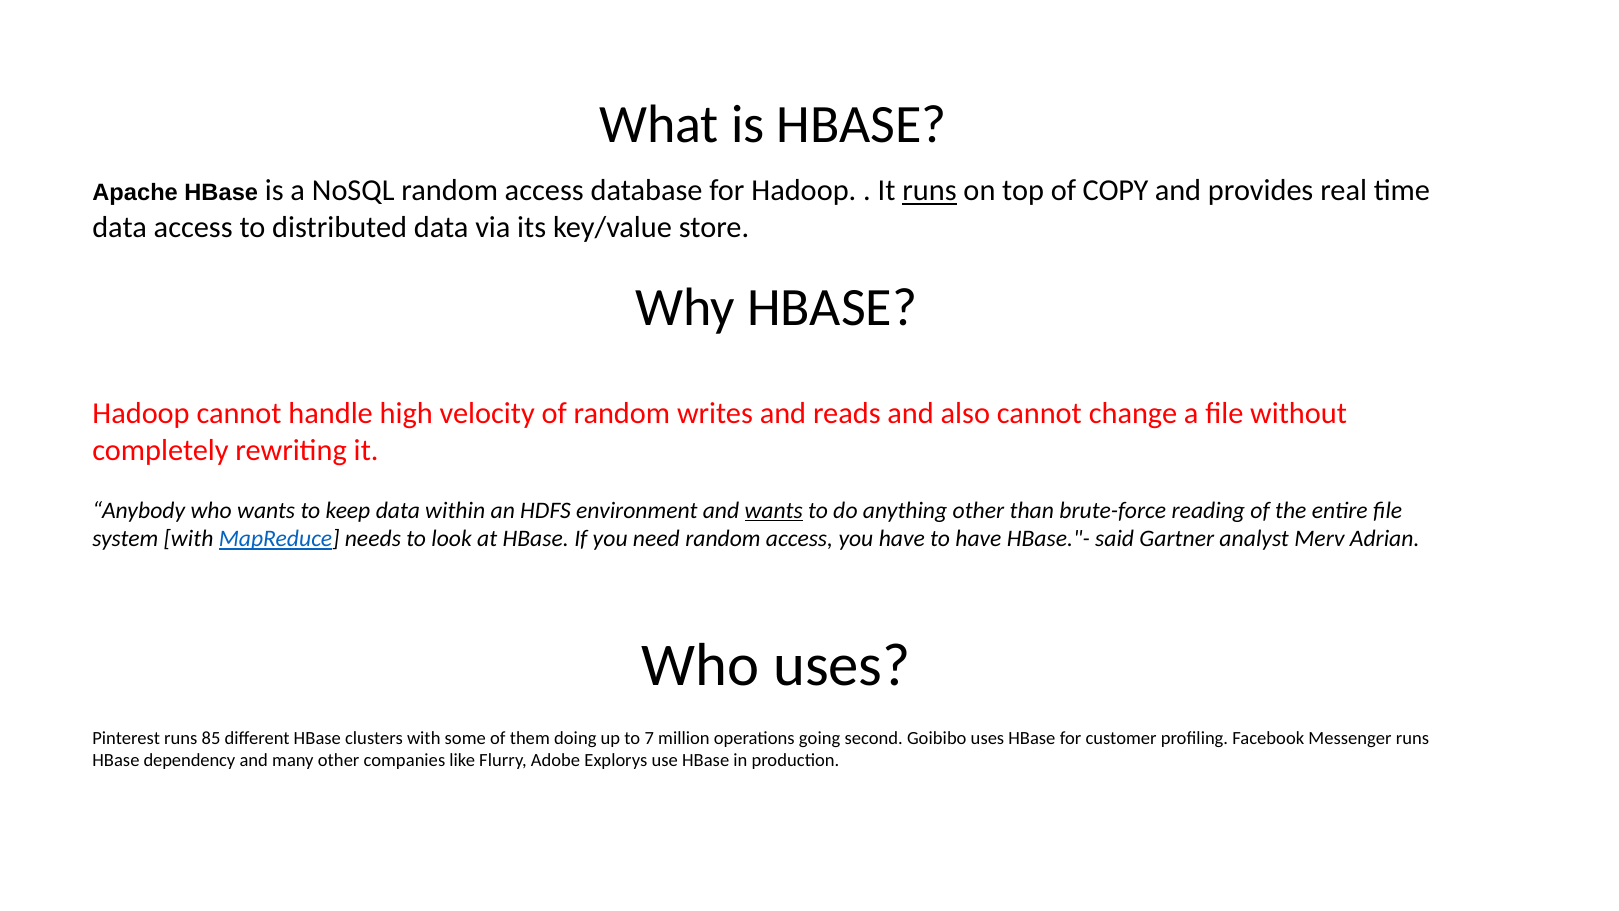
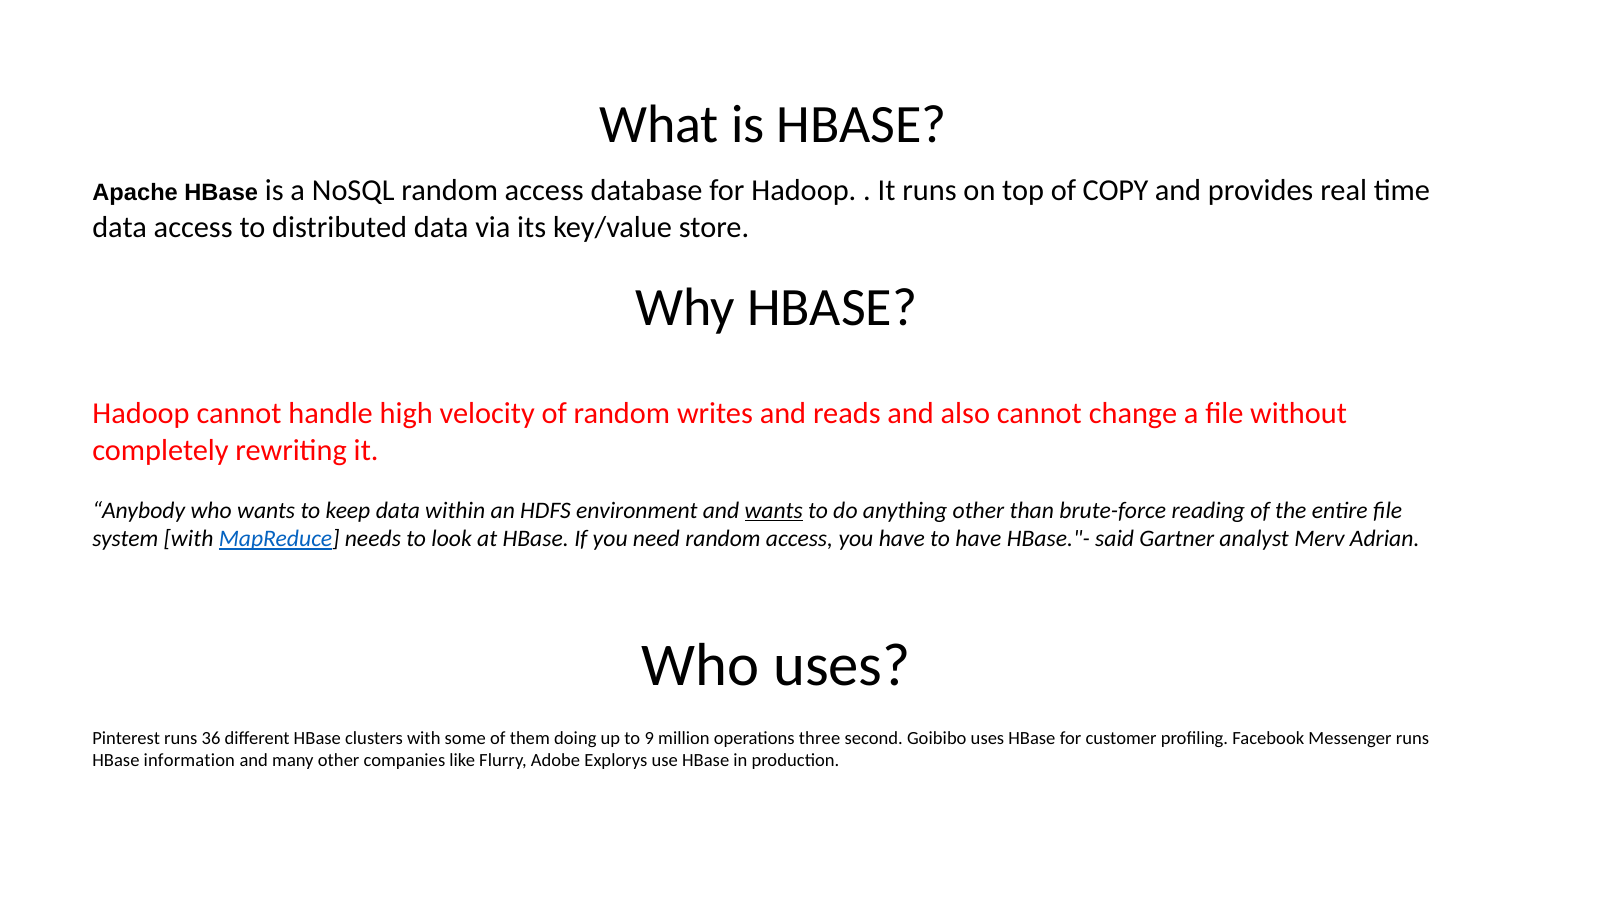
runs underline: present -> none (929, 191)
85: 85 -> 36 (211, 738)
7: 7 -> 9 (649, 738)
going: going -> three (820, 738)
dependency: dependency -> information (189, 760)
